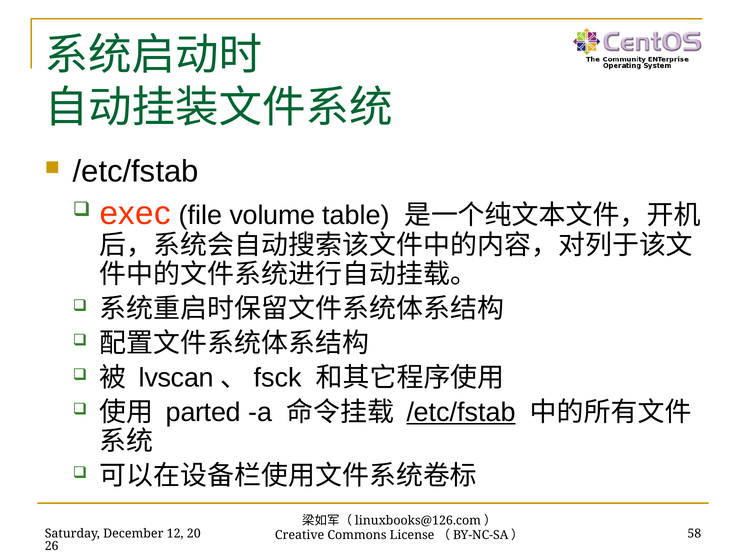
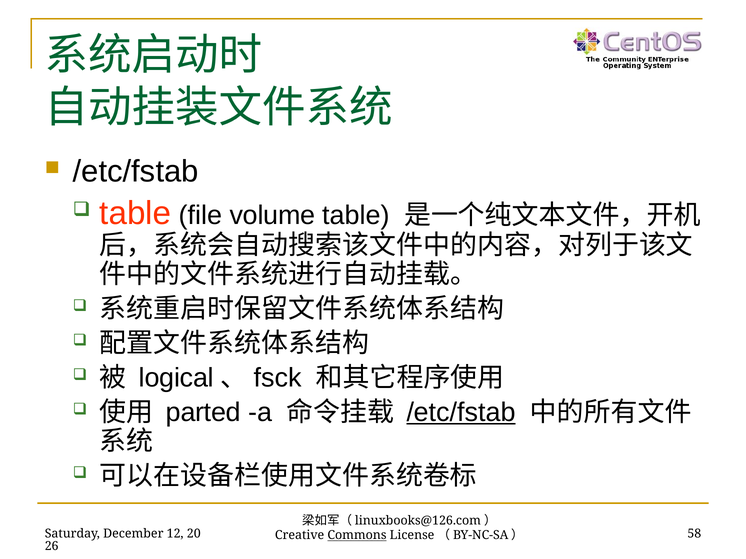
exec: exec -> table (135, 213)
lvscan: lvscan -> logical (176, 378)
Commons underline: none -> present (357, 536)
